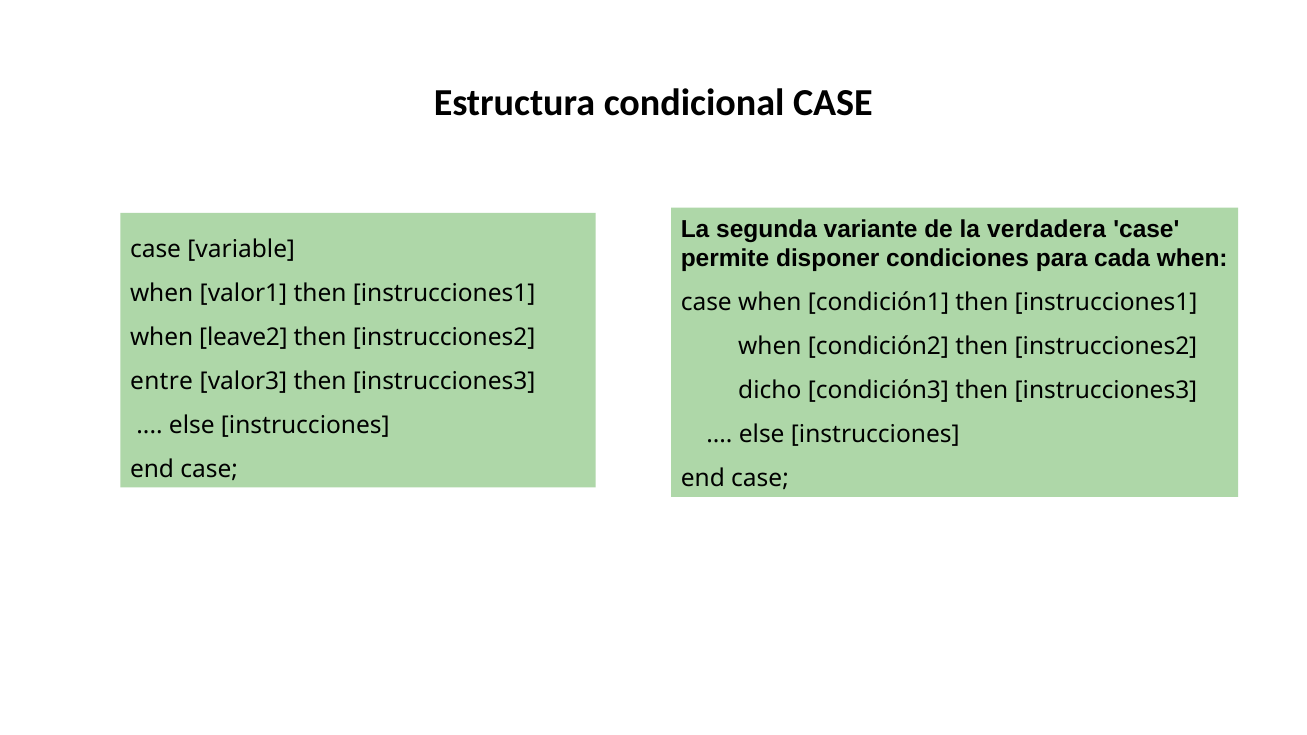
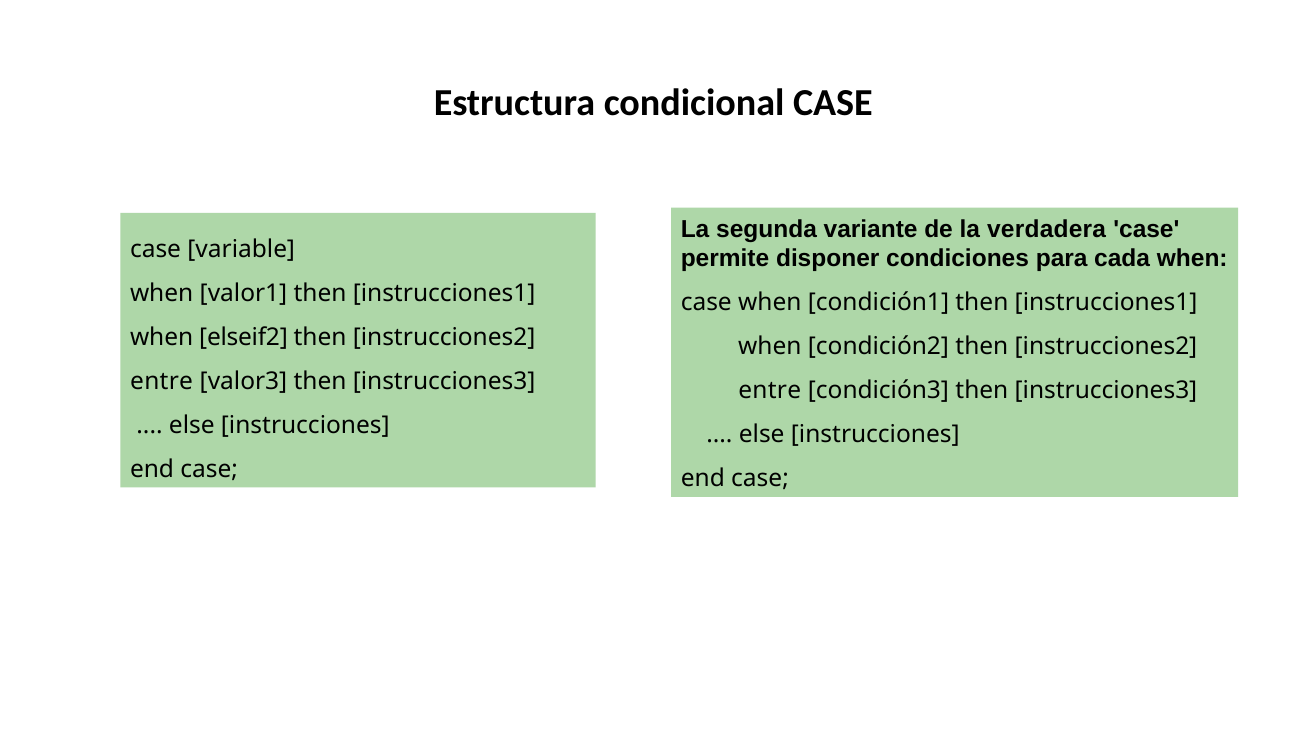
leave2: leave2 -> elseif2 (244, 337)
dicho: dicho -> entre (770, 391)
